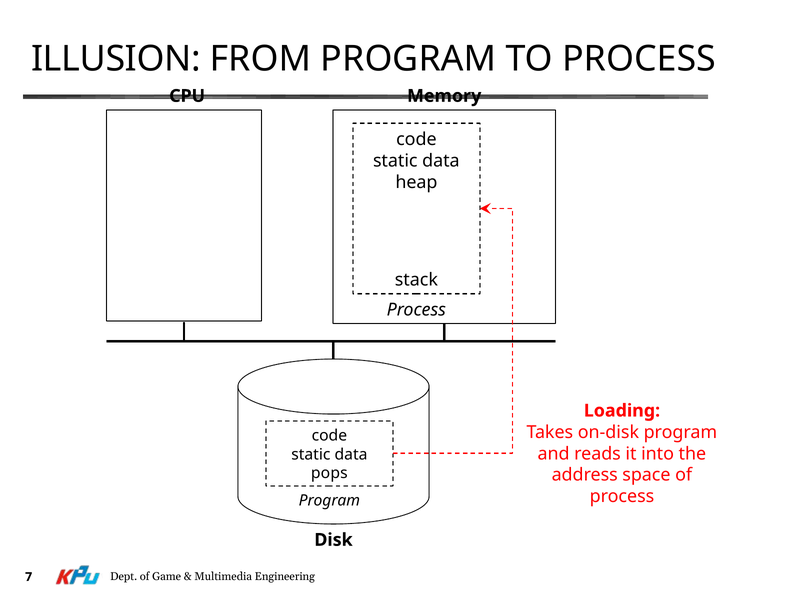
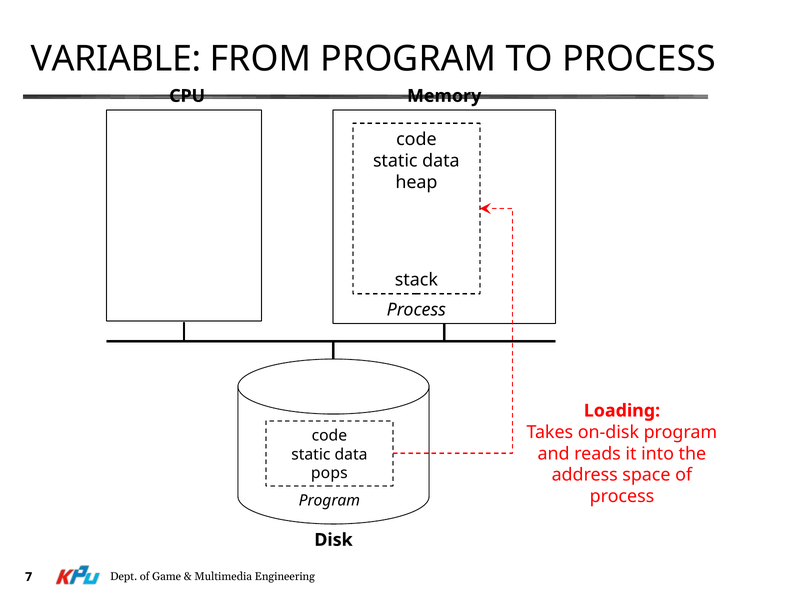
ILLUSION: ILLUSION -> VARIABLE (116, 59)
